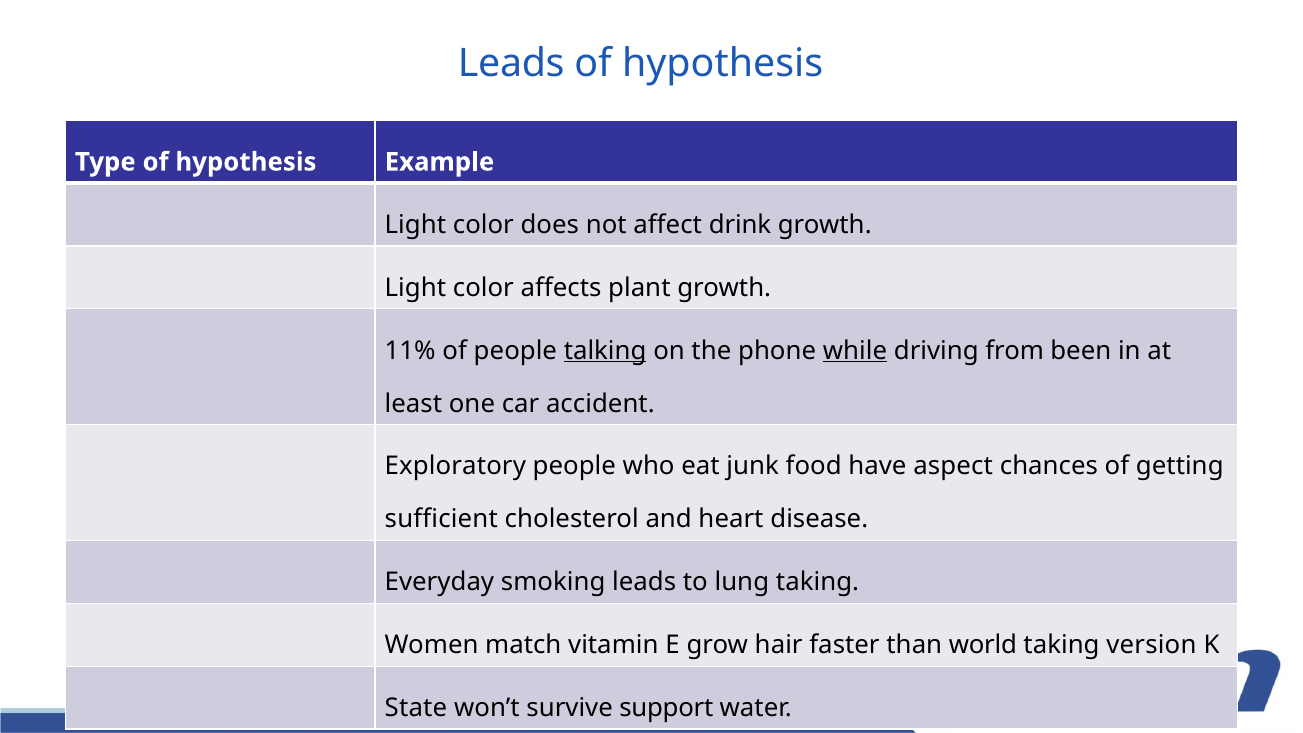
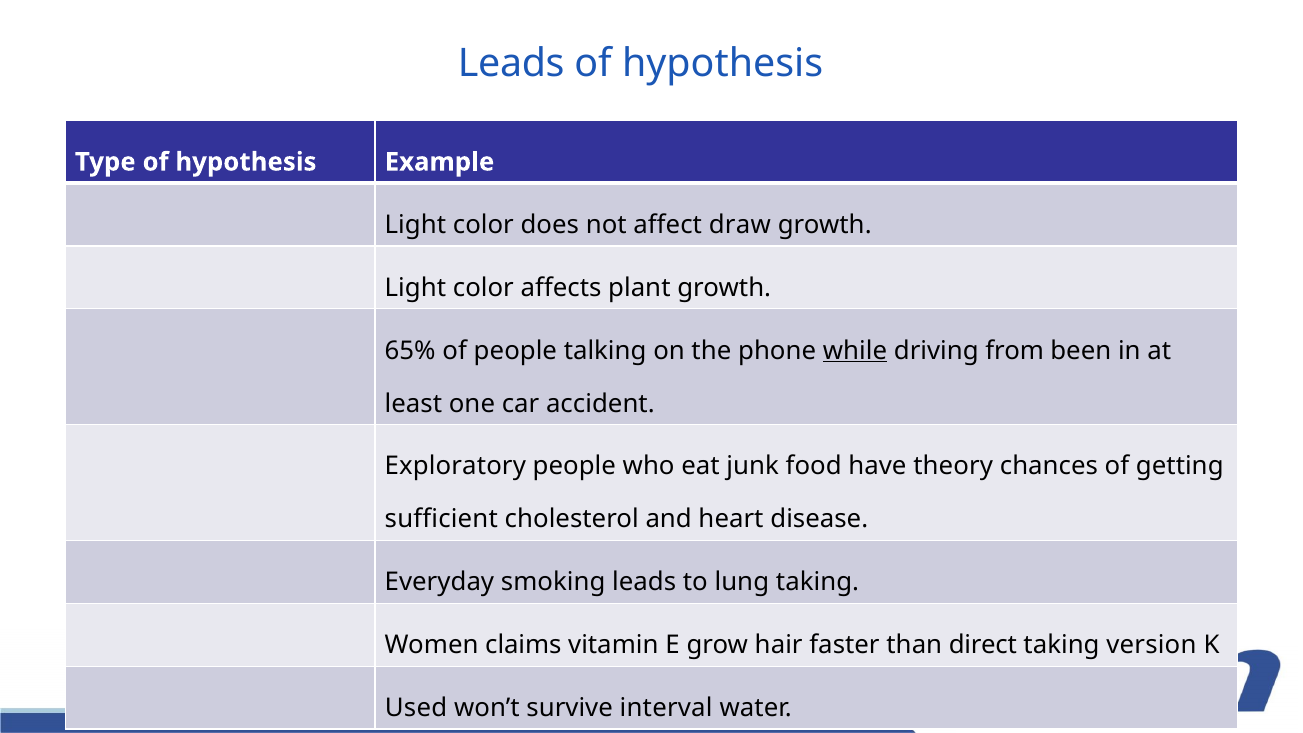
drink: drink -> draw (740, 225)
11%: 11% -> 65% (410, 350)
talking underline: present -> none (605, 350)
aspect: aspect -> theory (953, 466)
match: match -> claims (523, 645)
world: world -> direct (983, 645)
State: State -> Used (416, 708)
support: support -> interval (666, 708)
